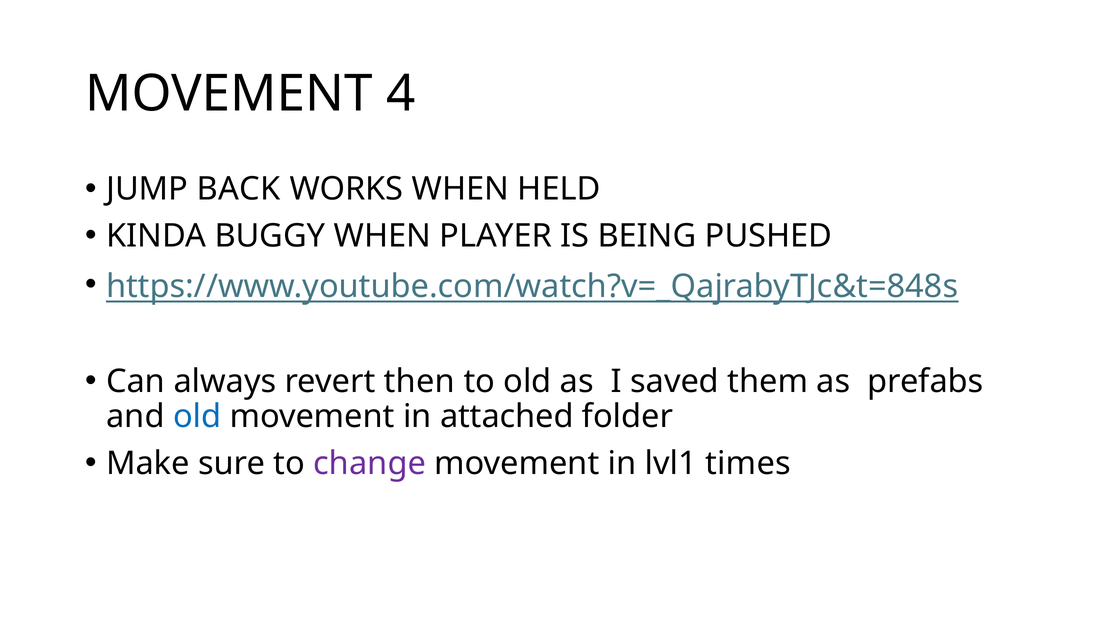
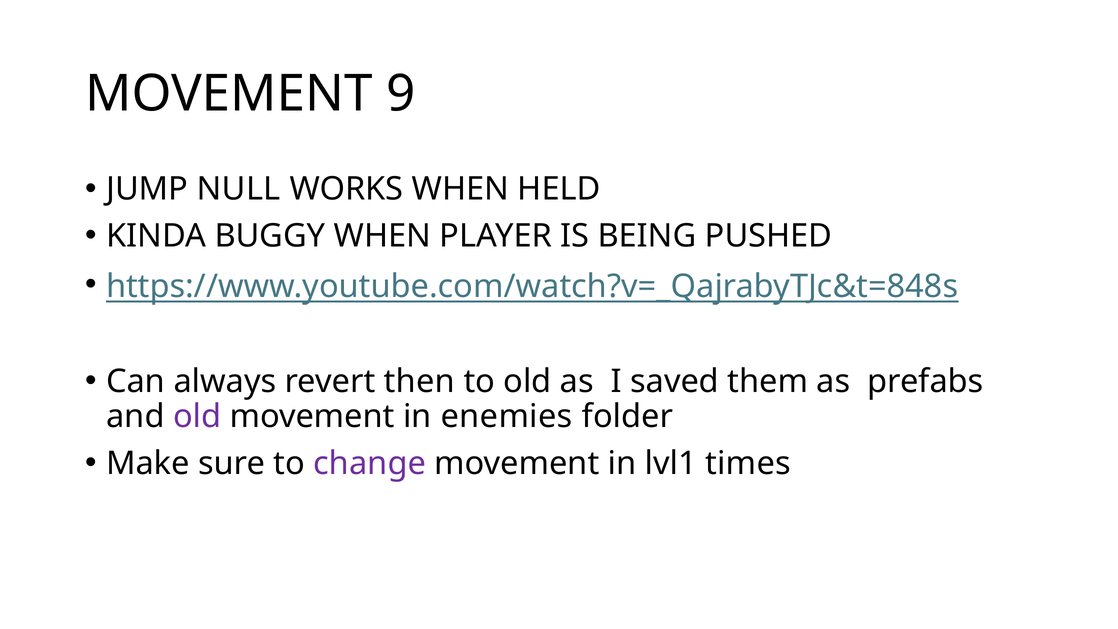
4: 4 -> 9 (401, 94)
BACK: BACK -> NULL (239, 189)
old colour: blue -> purple (197, 416)
attached: attached -> enemies (507, 416)
